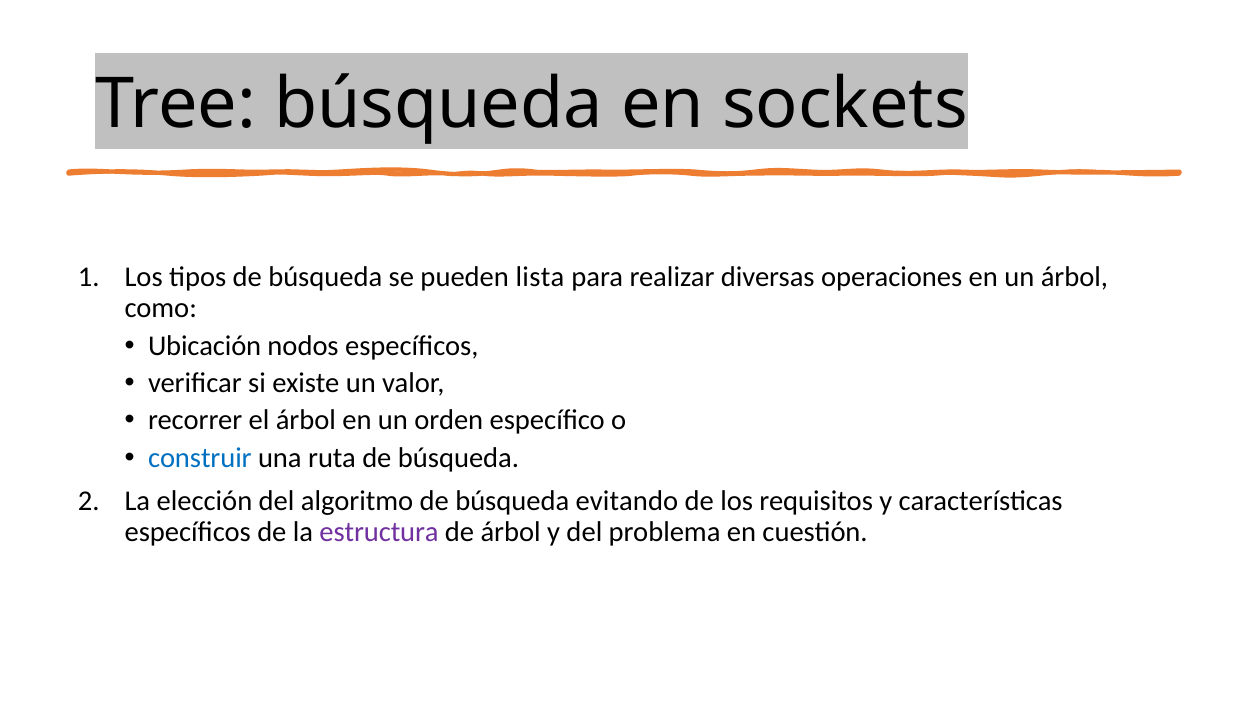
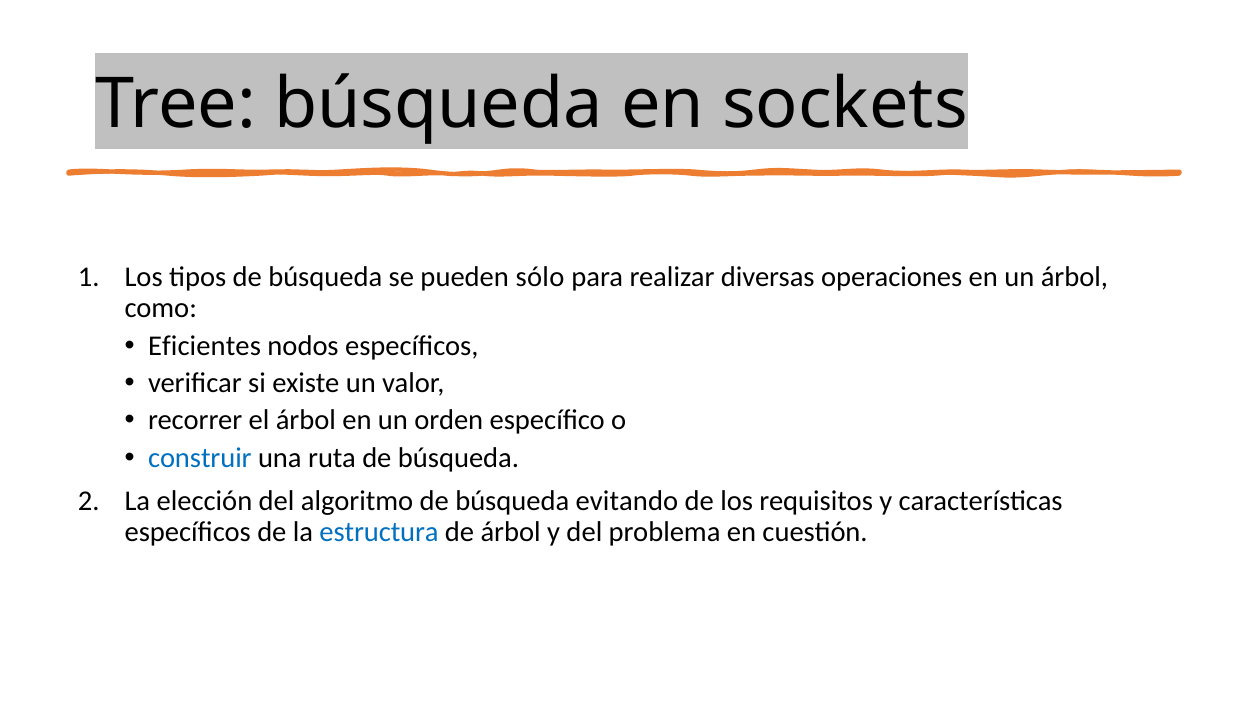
lista: lista -> sólo (540, 278)
Ubicación: Ubicación -> Eficientes (204, 346)
estructura colour: purple -> blue (379, 532)
